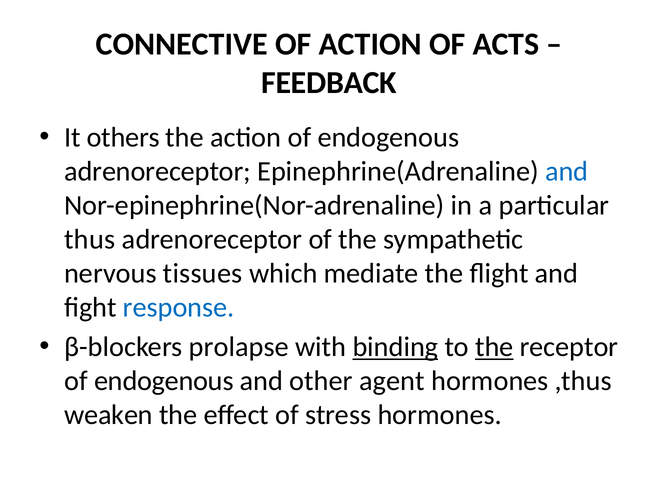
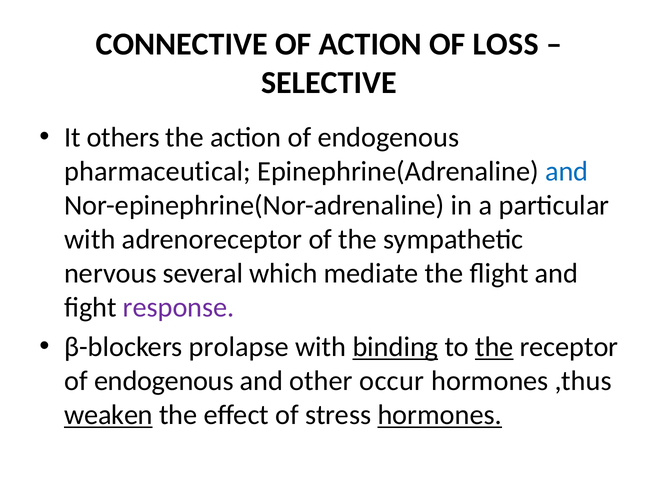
ACTS: ACTS -> LOSS (506, 44)
FEEDBACK: FEEDBACK -> SELECTIVE (329, 83)
adrenoreceptor: adrenoreceptor -> pharmaceutical (157, 171)
thus: thus -> with (90, 239)
tissues: tissues -> several (203, 273)
response colour: blue -> purple (179, 307)
agent: agent -> occur (392, 381)
weaken underline: none -> present (109, 415)
hormones underline: none -> present (440, 415)
